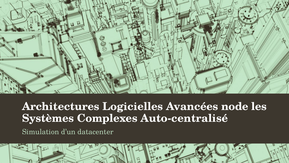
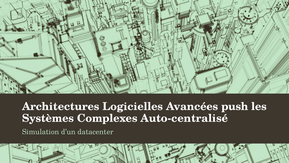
node: node -> push (235, 106)
